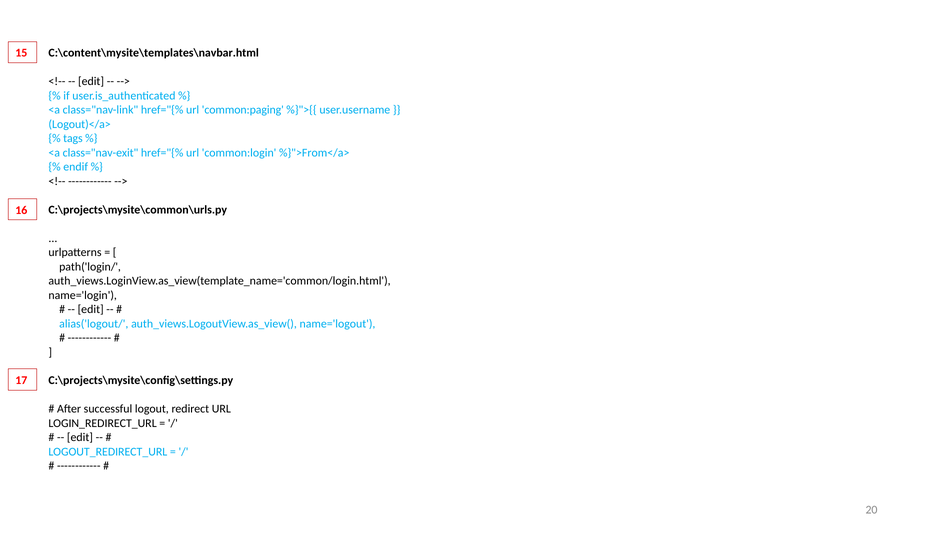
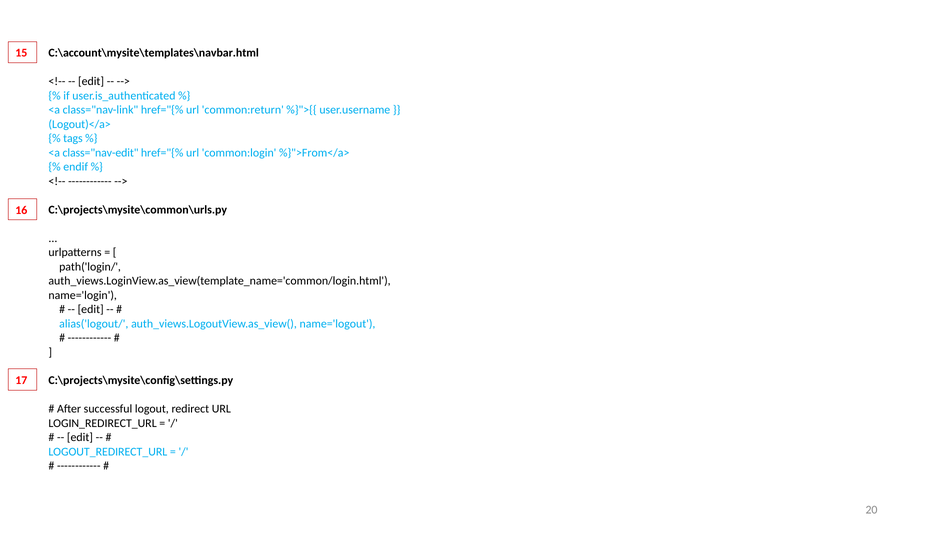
C:\content\mysite\templates\navbar.html: C:\content\mysite\templates\navbar.html -> C:\account\mysite\templates\navbar.html (154, 53)
common:paging: common:paging -> common:return (243, 110)
class="nav-exit: class="nav-exit -> class="nav-edit (101, 153)
